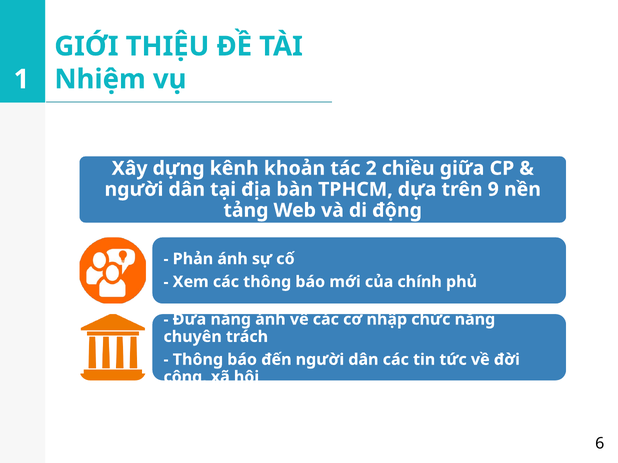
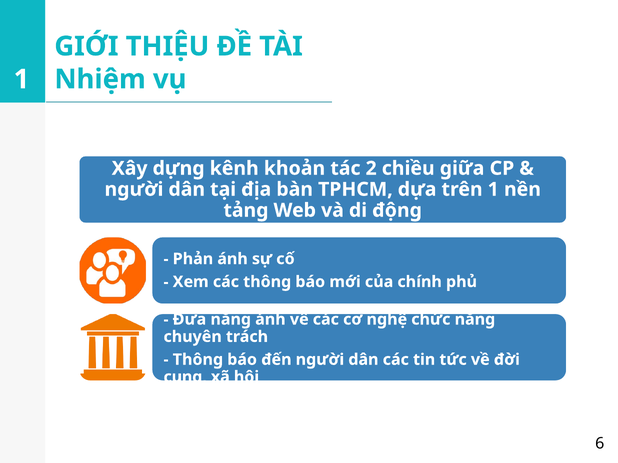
trên 9: 9 -> 1 (493, 190)
nhập: nhập -> nghệ (387, 320)
công: công -> cung (185, 377)
